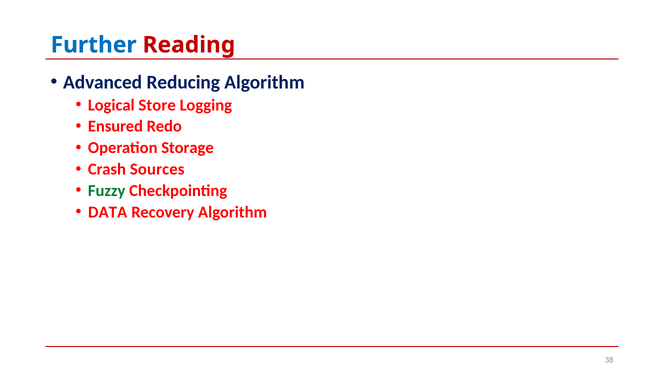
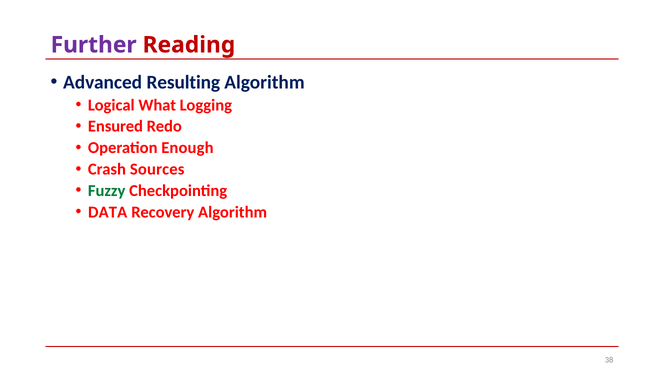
Further colour: blue -> purple (94, 45)
Reducing: Reducing -> Resulting (183, 82)
Store: Store -> What (157, 105)
Storage: Storage -> Enough (187, 148)
